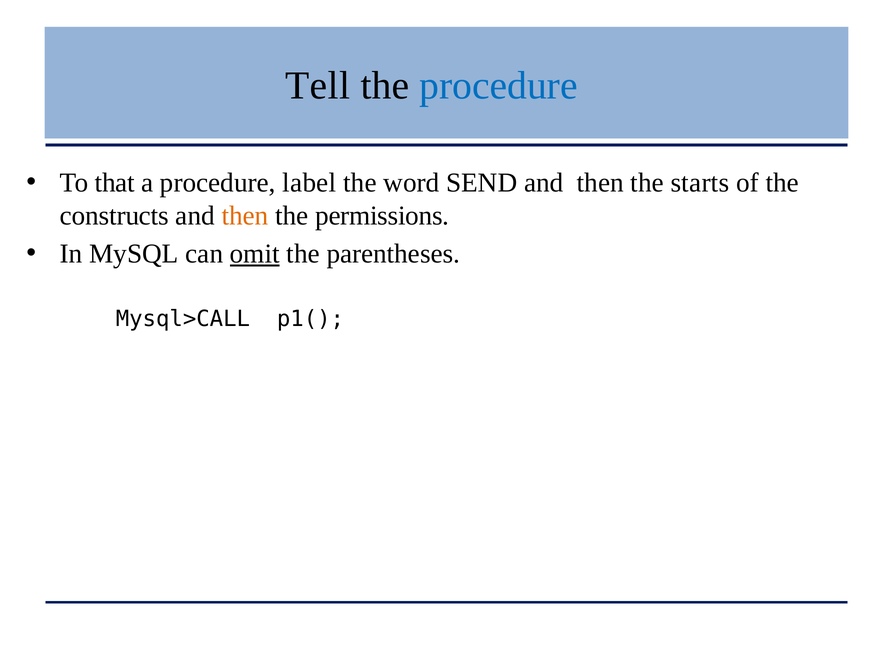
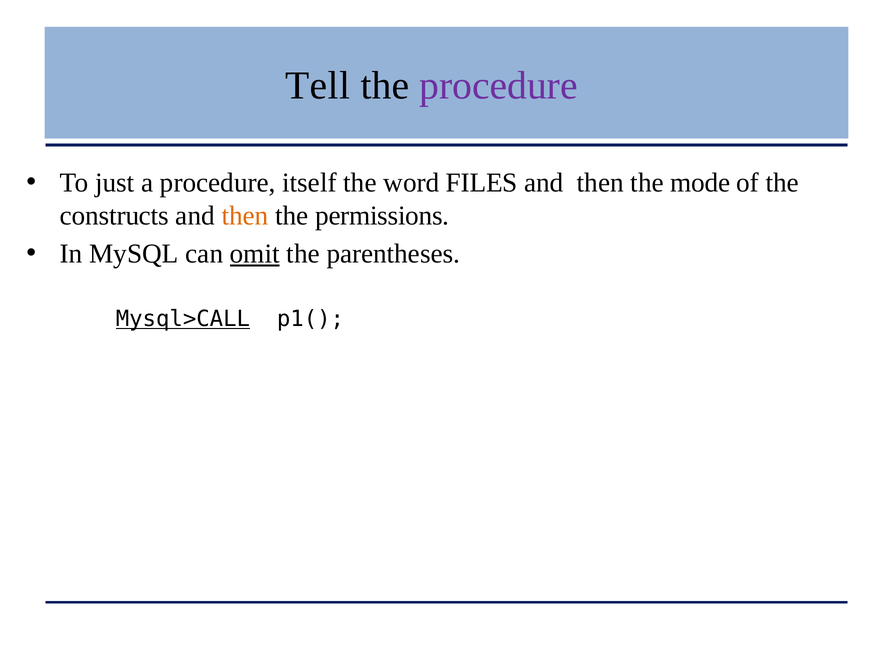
procedure colour: blue -> purple (498, 85)
that: that -> just (115, 183)
label: label -> itself (309, 183)
SEND: SEND -> FILES (482, 183)
starts: starts -> mode (700, 183)
Mysql>CALL underline: none -> present (183, 319)
